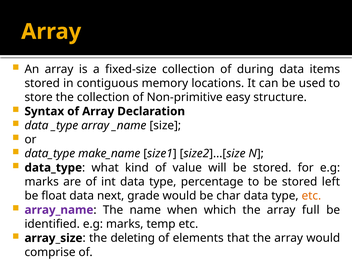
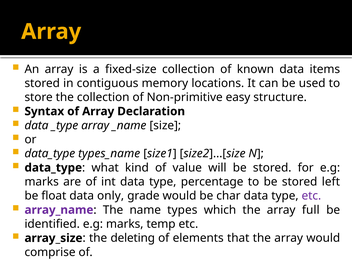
during: during -> known (255, 69)
make_name: make_name -> types_name (109, 154)
next: next -> only (111, 196)
etc colour: orange -> purple (311, 196)
when: when -> types (182, 210)
